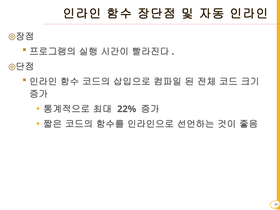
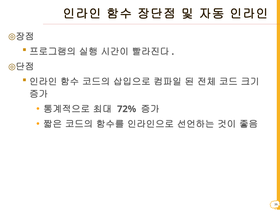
22%: 22% -> 72% (127, 109)
